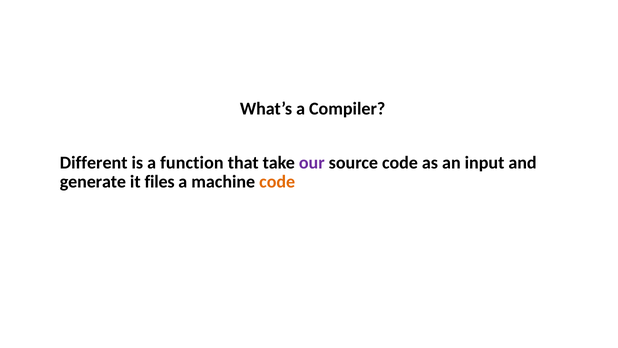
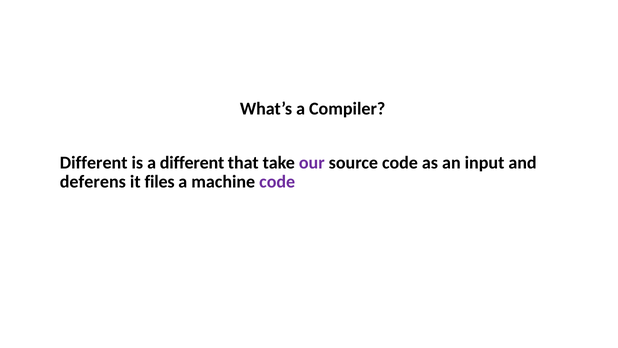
a function: function -> different (192, 162)
generate: generate -> deferens (93, 182)
code colour: orange -> purple (277, 182)
